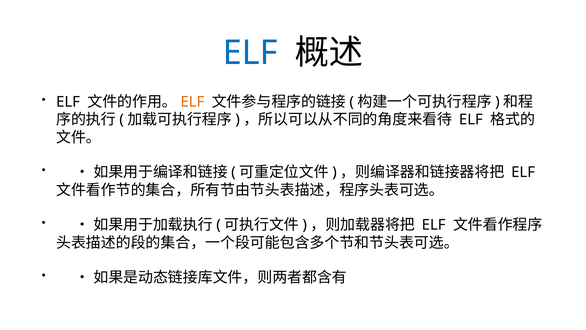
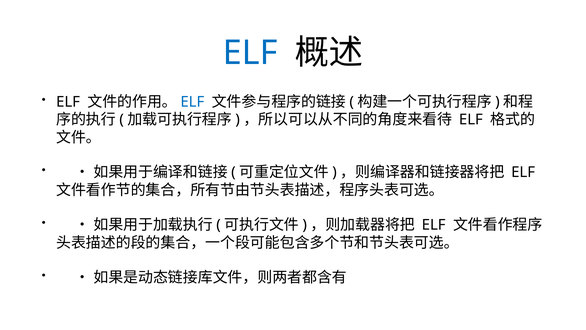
ELF colour: orange -> blue (192, 102)
